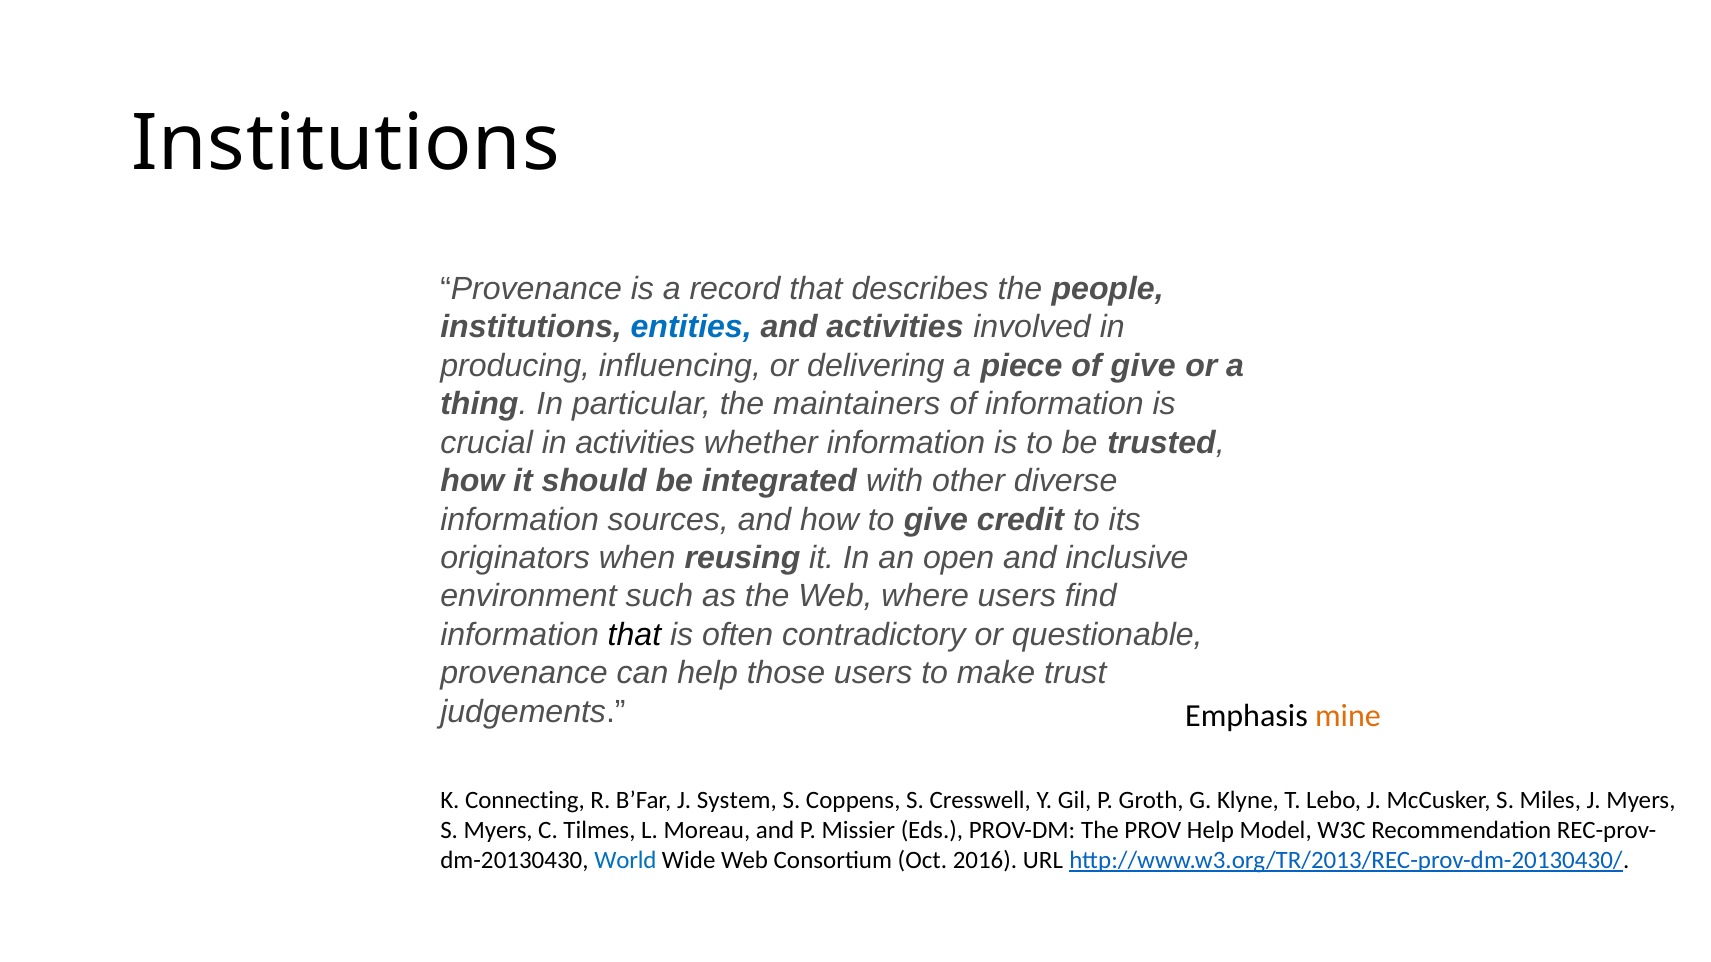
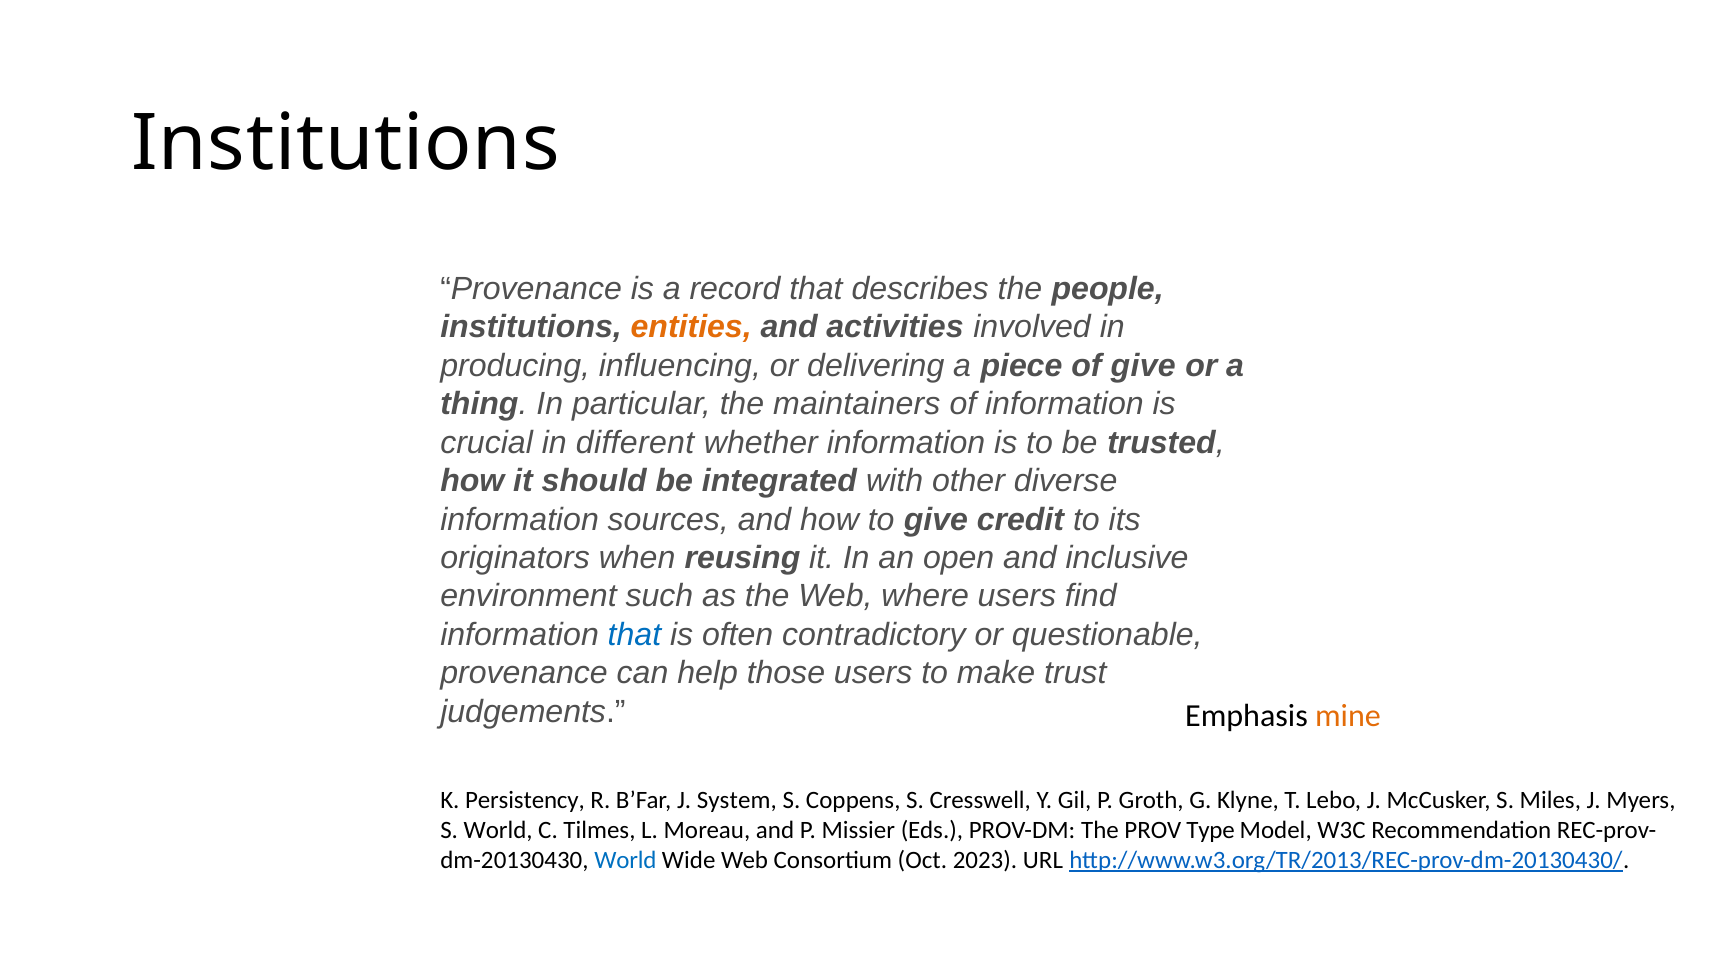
entities colour: blue -> orange (691, 327)
in activities: activities -> different (635, 443)
that colour: black -> blue (634, 635)
Connecting: Connecting -> Persistency (525, 801)
S Myers: Myers -> World (498, 831)
PROV Help: Help -> Type (1211, 831)
2016: 2016 -> 2023 (985, 861)
